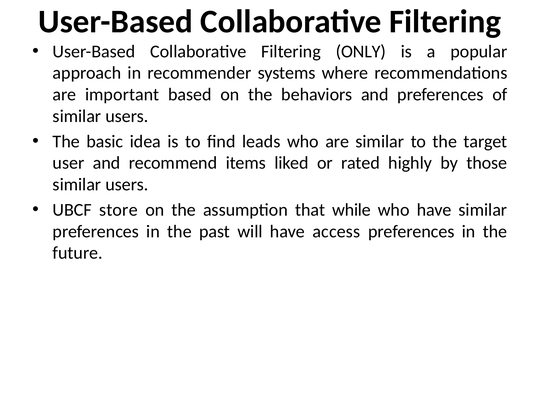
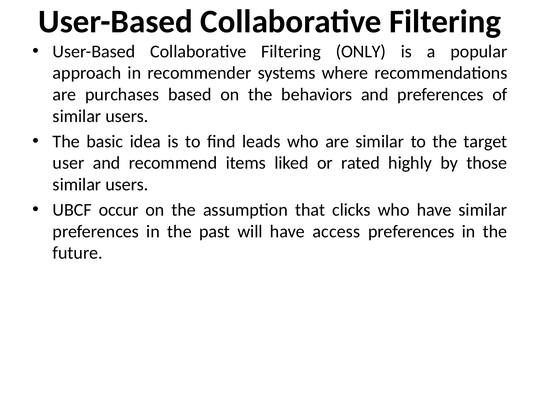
important: important -> purchases (122, 95)
store: store -> occur (119, 210)
while: while -> clicks (351, 210)
